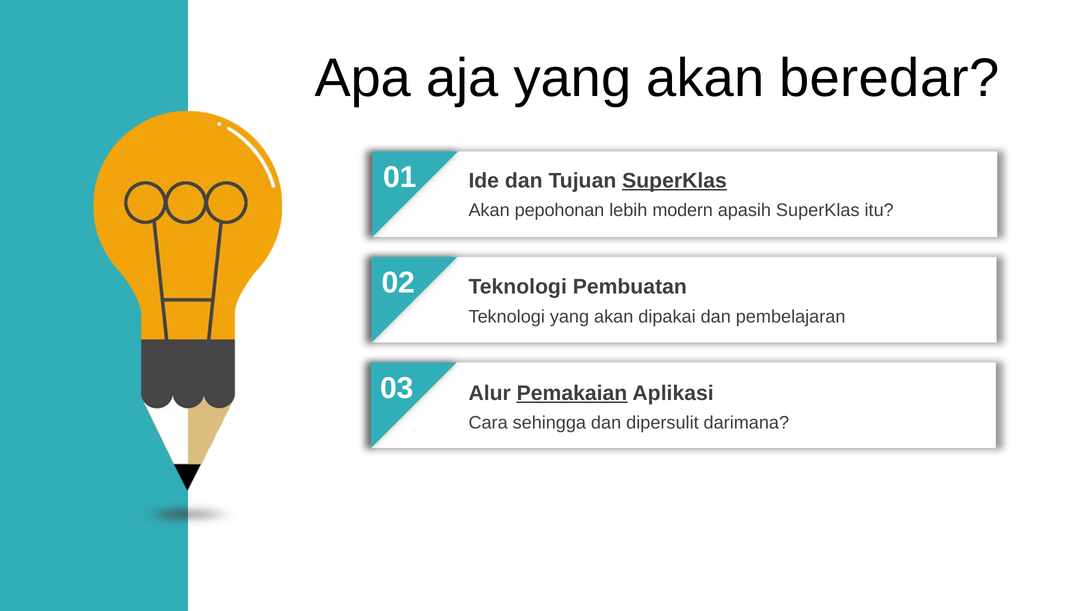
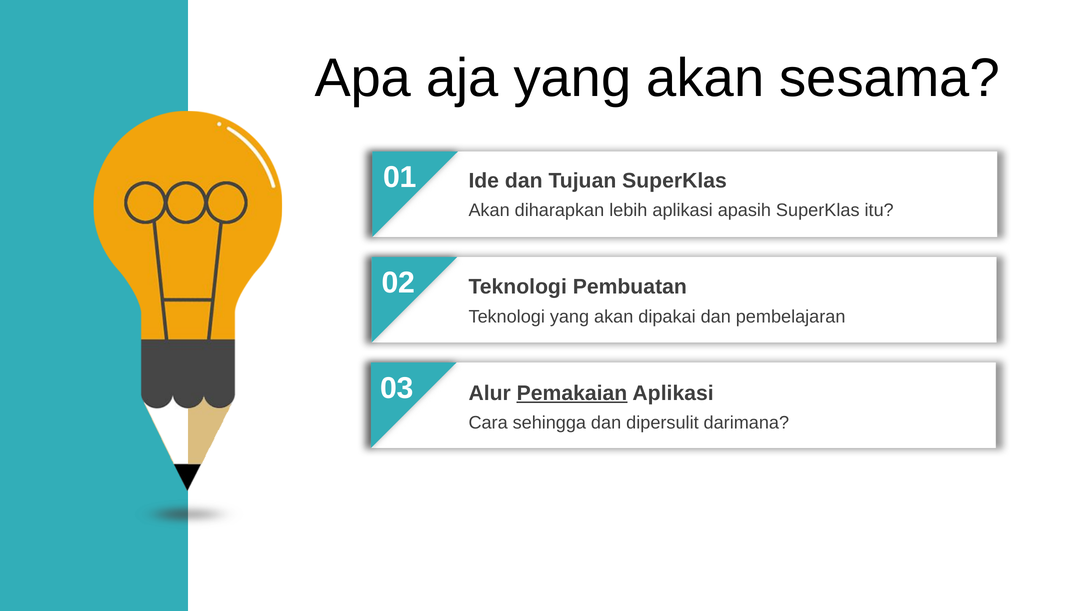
beredar: beredar -> sesama (889, 78)
SuperKlas underline: present -> none (675, 181)
pepohonan: pepohonan -> diharapkan (559, 211)
lebih modern: modern -> aplikasi (683, 211)
